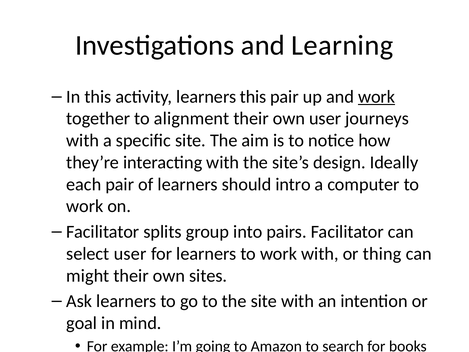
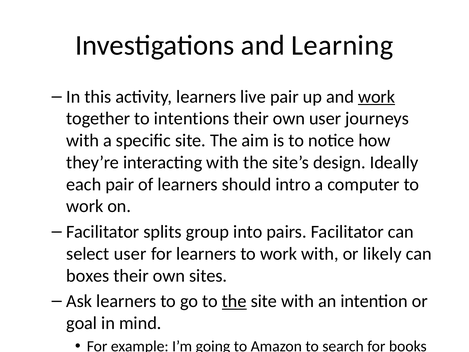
learners this: this -> live (253, 97)
alignment: alignment -> intentions (192, 119)
or thing: thing -> likely (382, 254)
might: might -> boxes (88, 275)
the underline: none -> present (234, 301)
